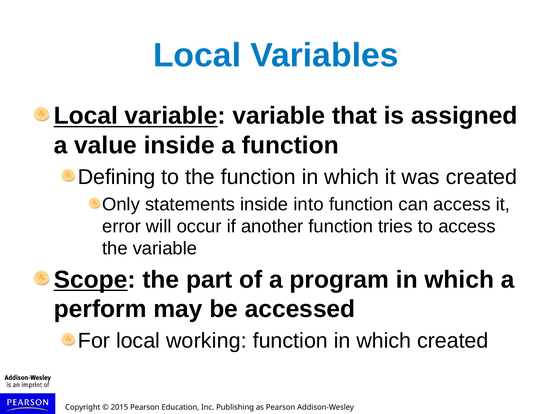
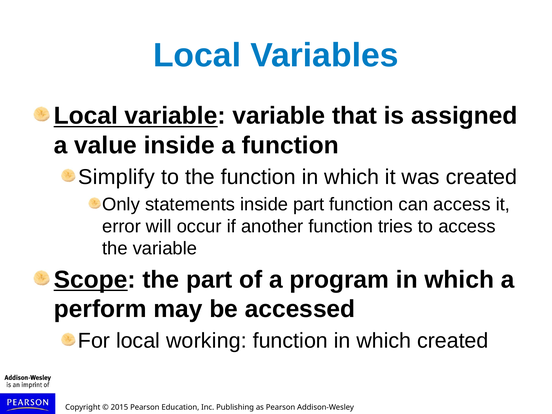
Defining: Defining -> Simplify (117, 177)
inside into: into -> part (309, 204)
